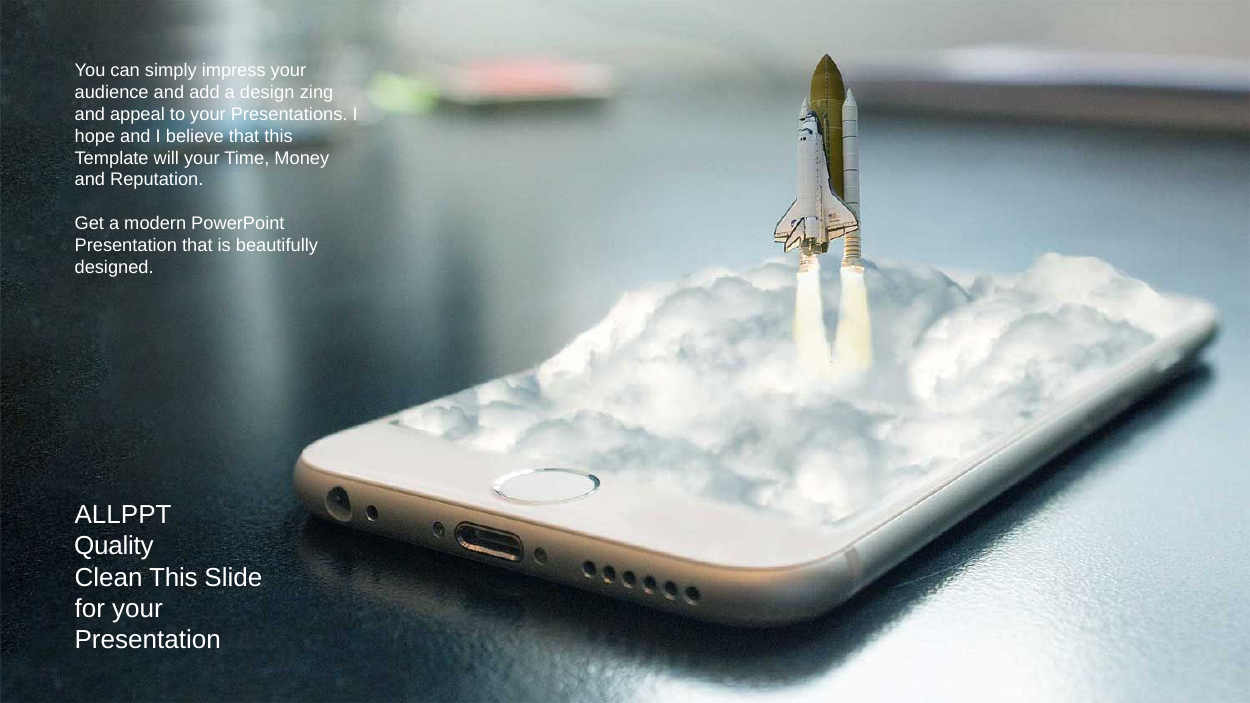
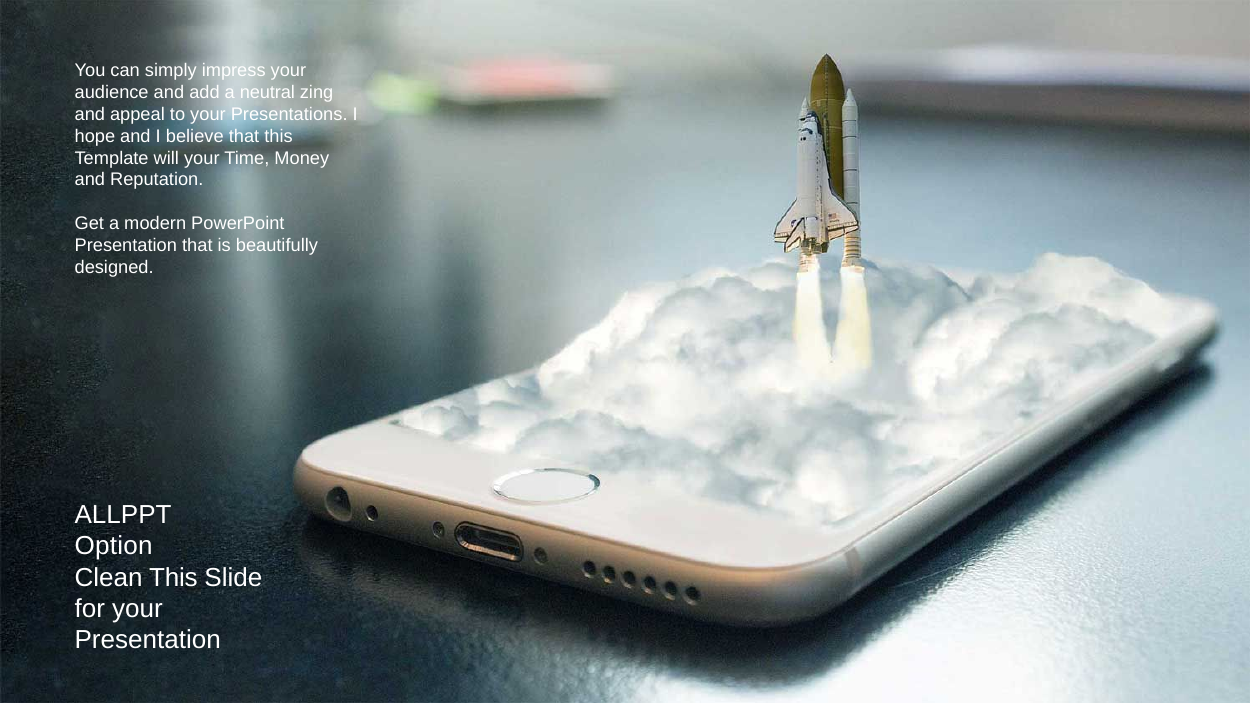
design: design -> neutral (267, 92)
Quality: Quality -> Option (114, 546)
